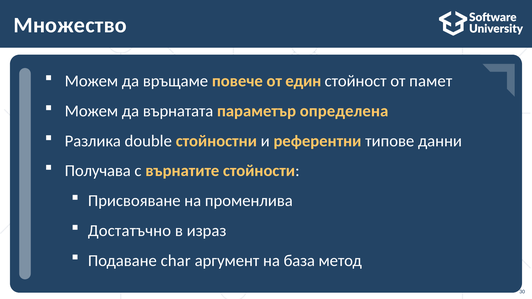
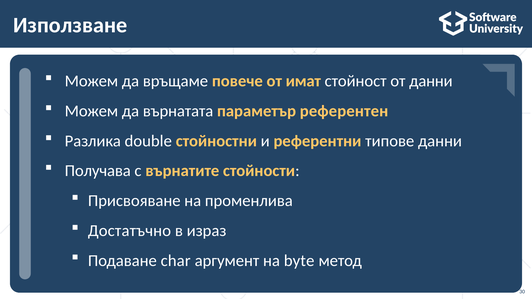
Множество: Множество -> Използване (70, 25)
един: един -> имат (303, 81)
от памет: памет -> данни (431, 81)
определена: определена -> референтен (344, 111)
база: база -> byte (299, 261)
